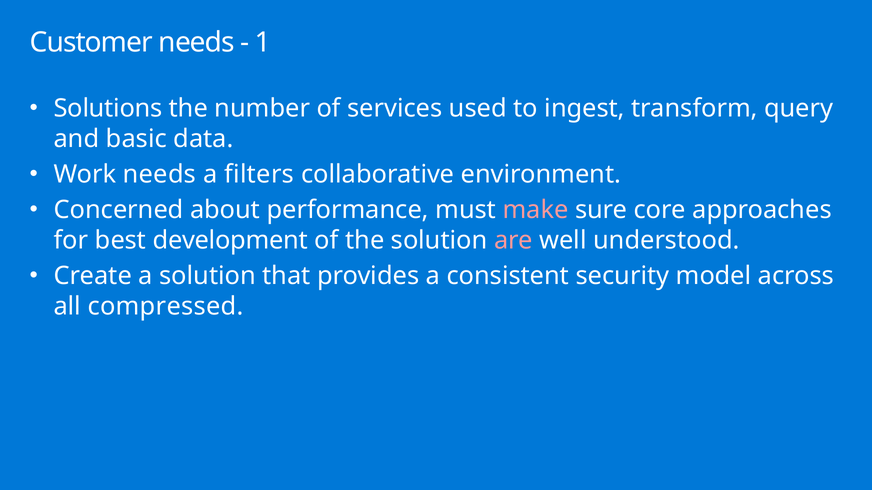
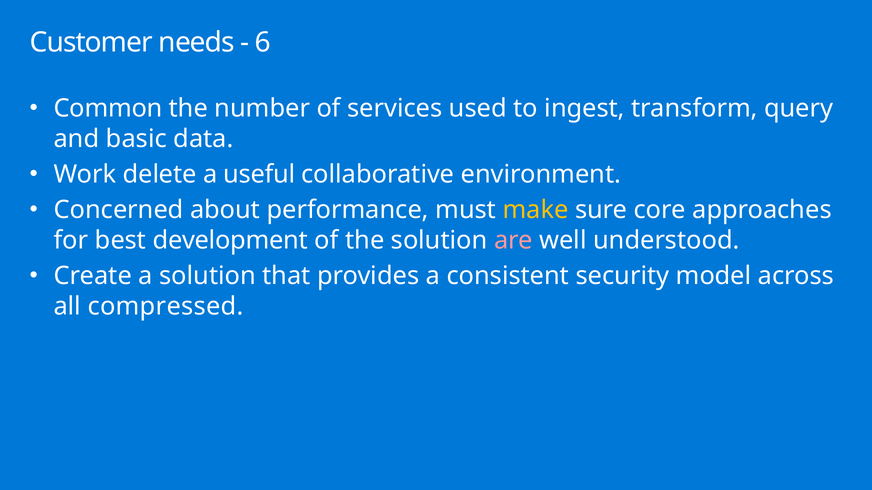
1: 1 -> 6 (263, 42)
Solutions: Solutions -> Common (108, 109)
Work needs: needs -> delete (160, 175)
filters: filters -> useful (259, 175)
make colour: pink -> yellow (536, 210)
